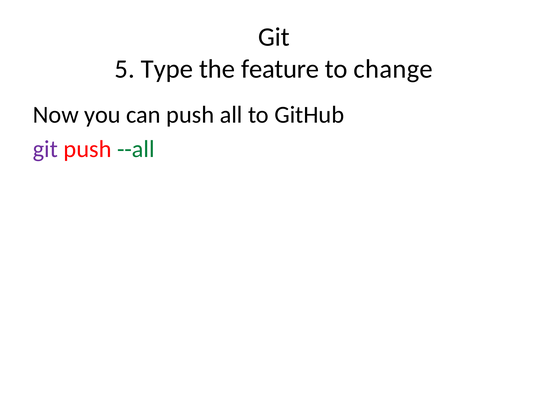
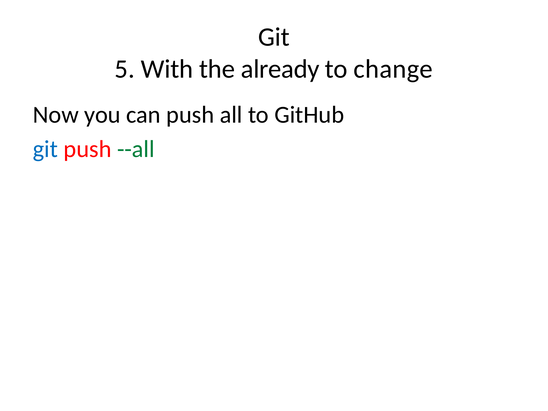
Type: Type -> With (167, 69)
feature: feature -> already (280, 69)
git colour: purple -> blue (45, 149)
